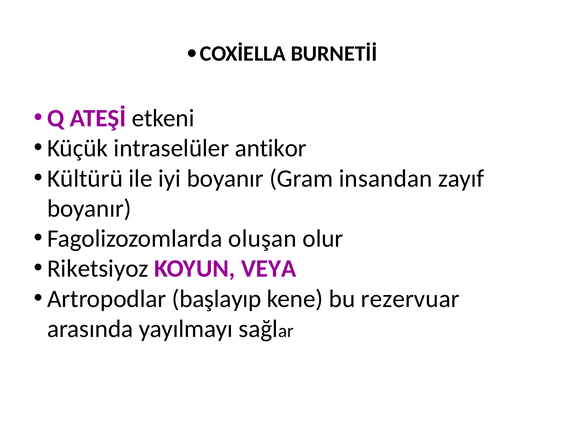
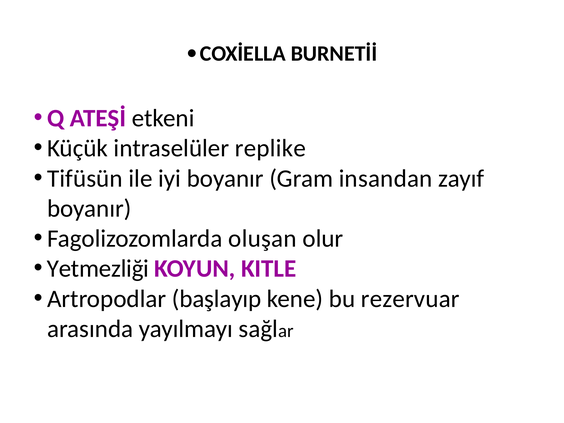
antikor: antikor -> replike (270, 148)
Kültürü: Kültürü -> Tifüsün (85, 178)
Riketsiyoz: Riketsiyoz -> Yetmezliği (98, 269)
VEYA: VEYA -> KITLE (269, 269)
